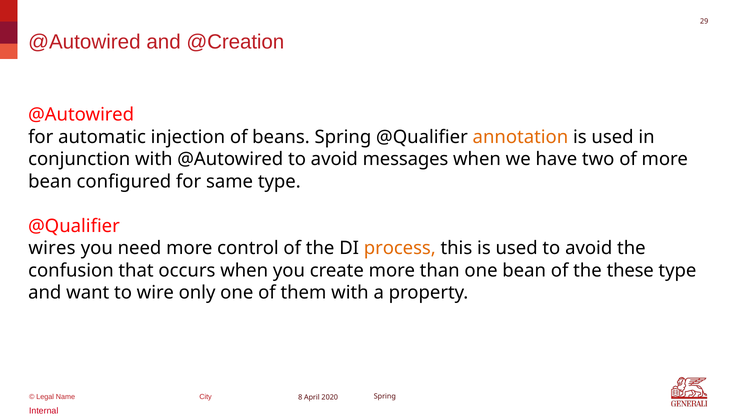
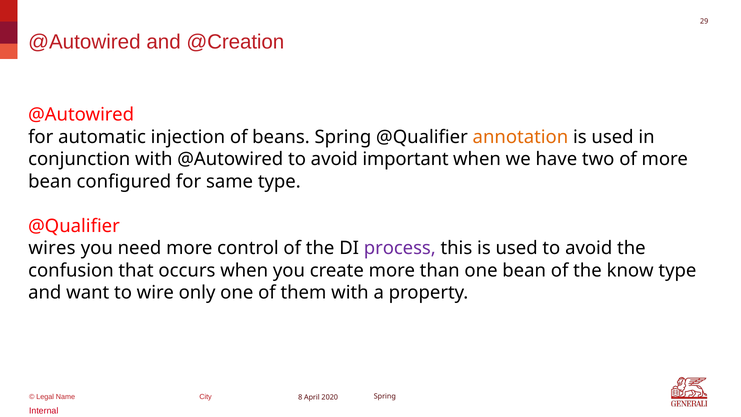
messages: messages -> important (406, 159)
process colour: orange -> purple (400, 248)
these: these -> know (630, 270)
